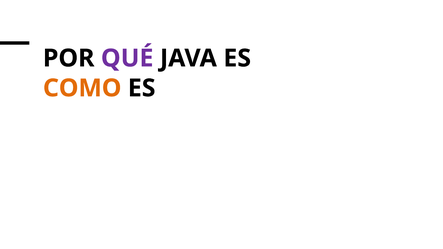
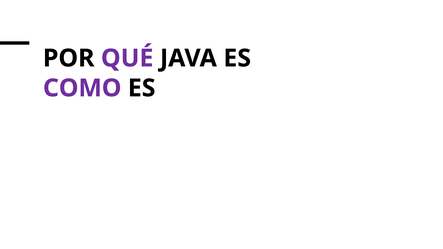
COMO colour: orange -> purple (82, 88)
